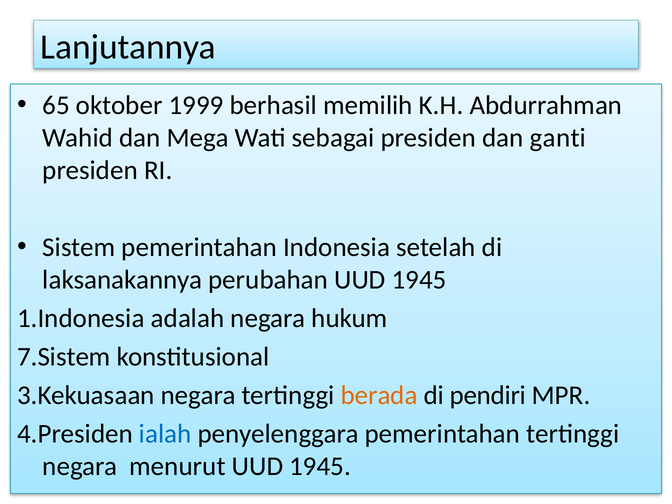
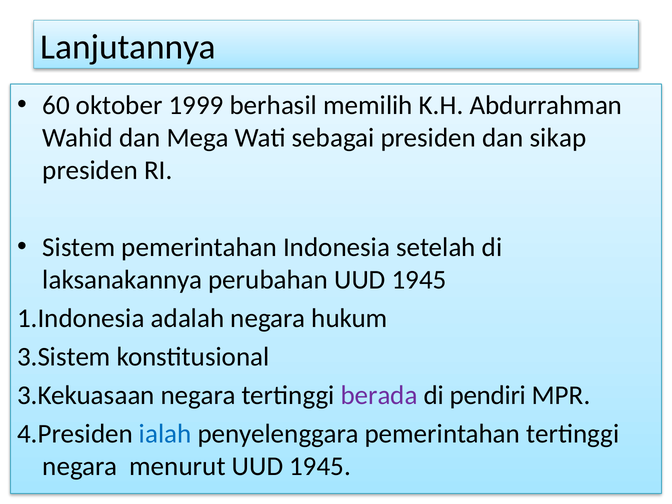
65: 65 -> 60 (56, 105)
ganti: ganti -> sikap (558, 138)
7.Sistem: 7.Sistem -> 3.Sistem (64, 357)
berada colour: orange -> purple (379, 395)
